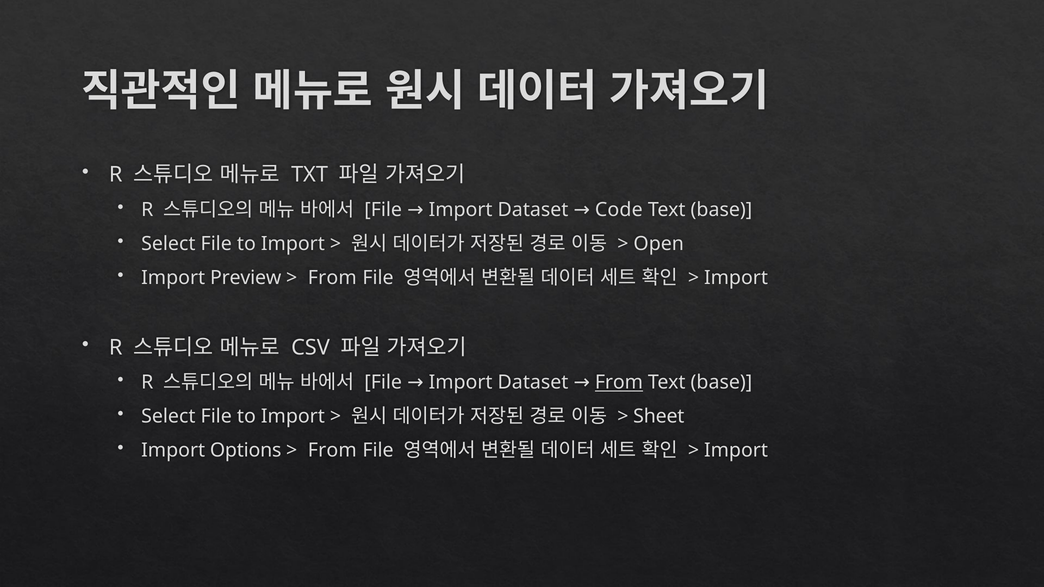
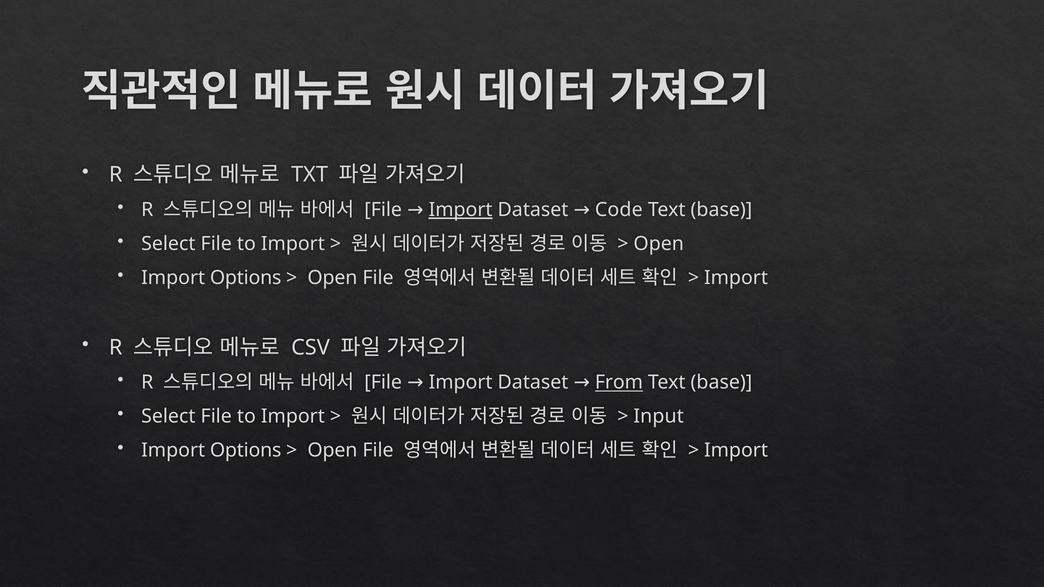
Import underline: none -> present (461, 210)
Preview: Preview -> Options (246, 278)
From: From -> Open (332, 278)
Sheet: Sheet -> Input (659, 417)
From: From -> Open (332, 451)
